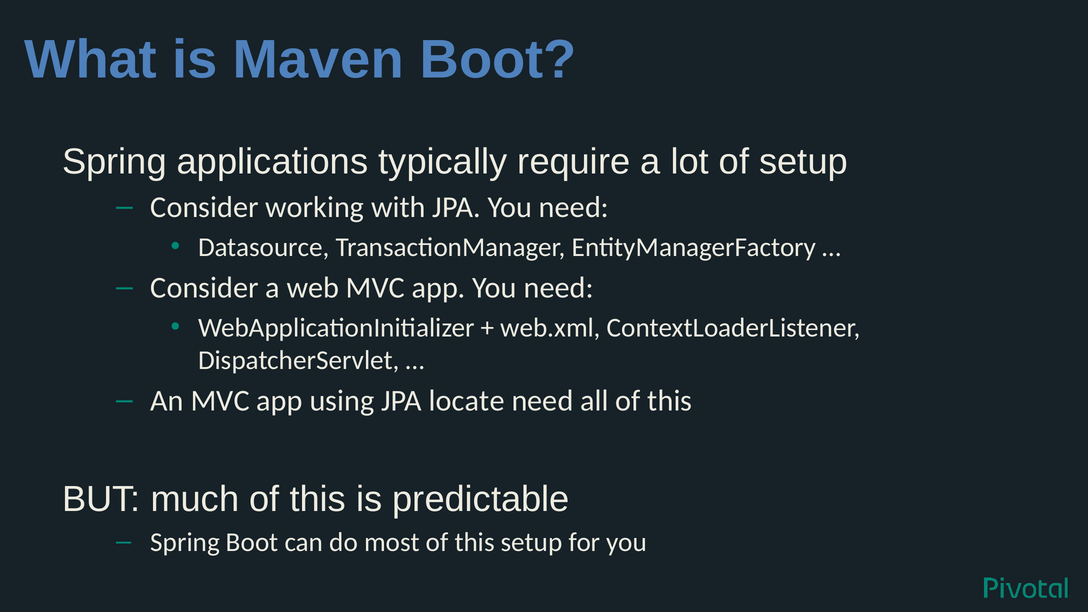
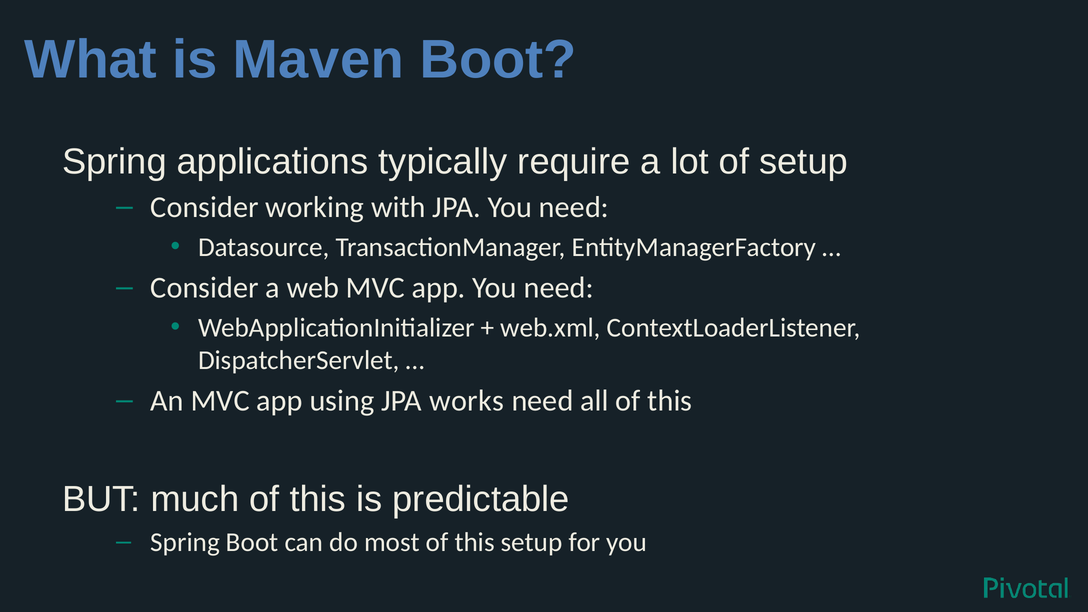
locate: locate -> works (467, 401)
